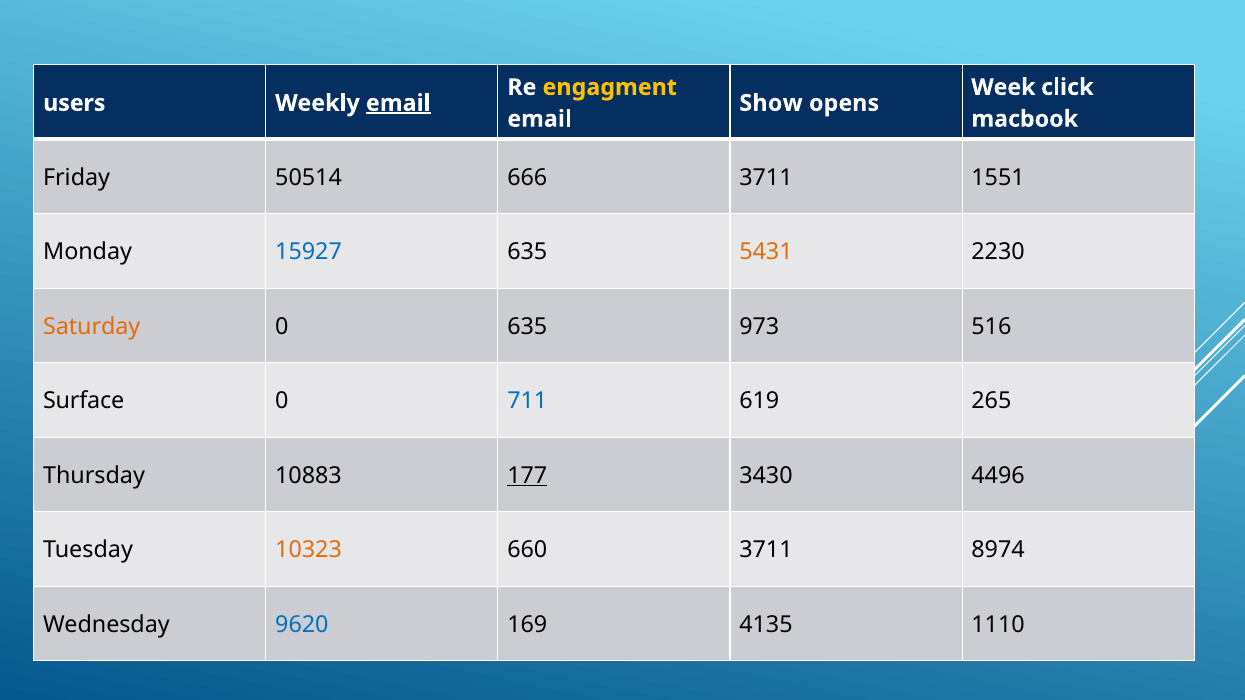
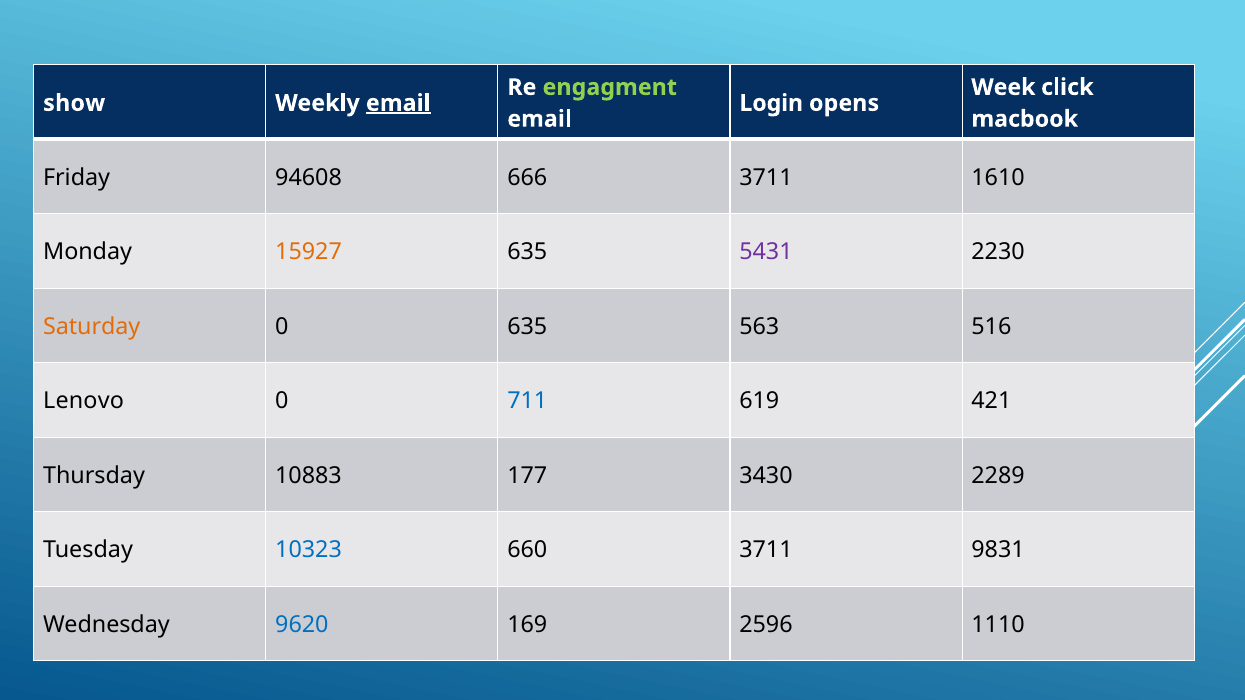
engagment colour: yellow -> light green (610, 87)
users: users -> show (74, 103)
Show: Show -> Login (771, 103)
50514: 50514 -> 94608 (309, 178)
1551: 1551 -> 1610 (998, 178)
15927 colour: blue -> orange (309, 252)
5431 colour: orange -> purple (766, 252)
973: 973 -> 563 (759, 327)
Surface: Surface -> Lenovo (84, 401)
265: 265 -> 421 (991, 401)
177 underline: present -> none (527, 476)
4496: 4496 -> 2289 (998, 476)
10323 colour: orange -> blue (309, 550)
8974: 8974 -> 9831 (998, 550)
4135: 4135 -> 2596 (766, 625)
